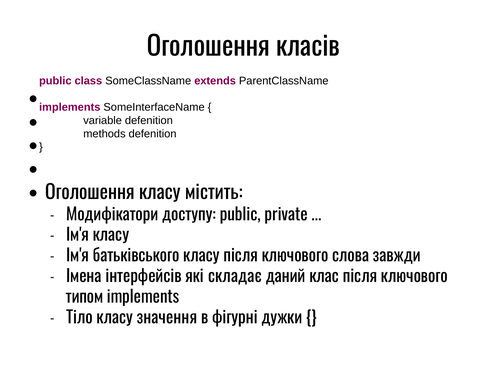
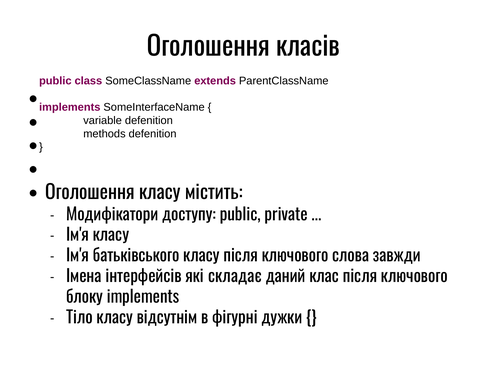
типом: типом -> блоку (84, 297)
значення: значення -> відсутнім (167, 318)
